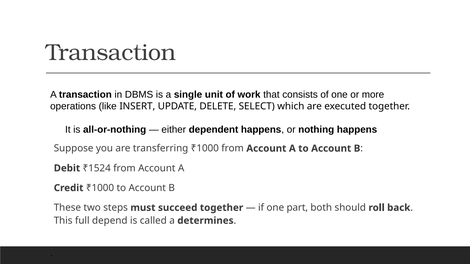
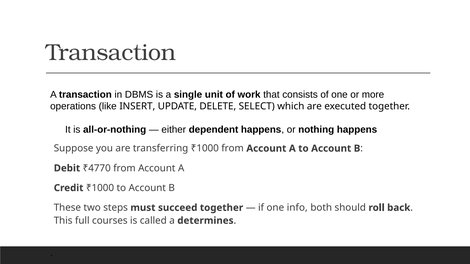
₹1524: ₹1524 -> ₹4770 (97, 168)
part: part -> info (297, 208)
depend: depend -> courses (110, 221)
